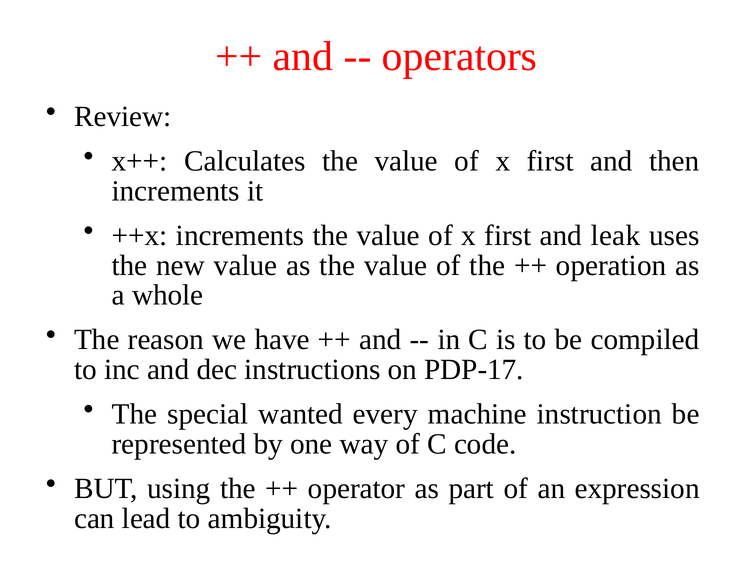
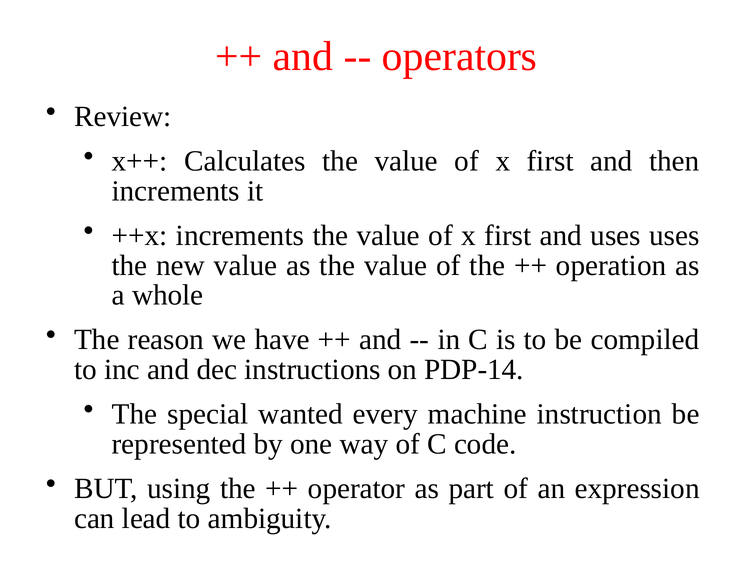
and leak: leak -> uses (616, 235)
PDP-17: PDP-17 -> PDP-14 (474, 370)
